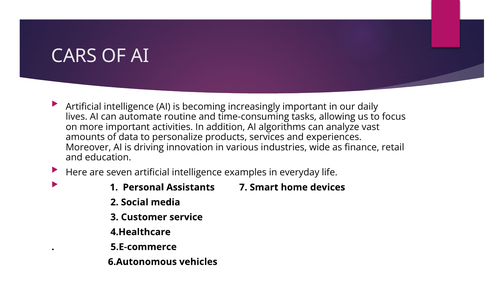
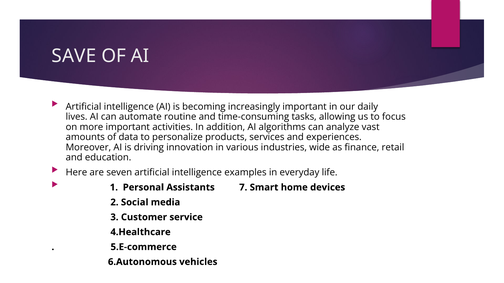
CARS: CARS -> SAVE (74, 56)
